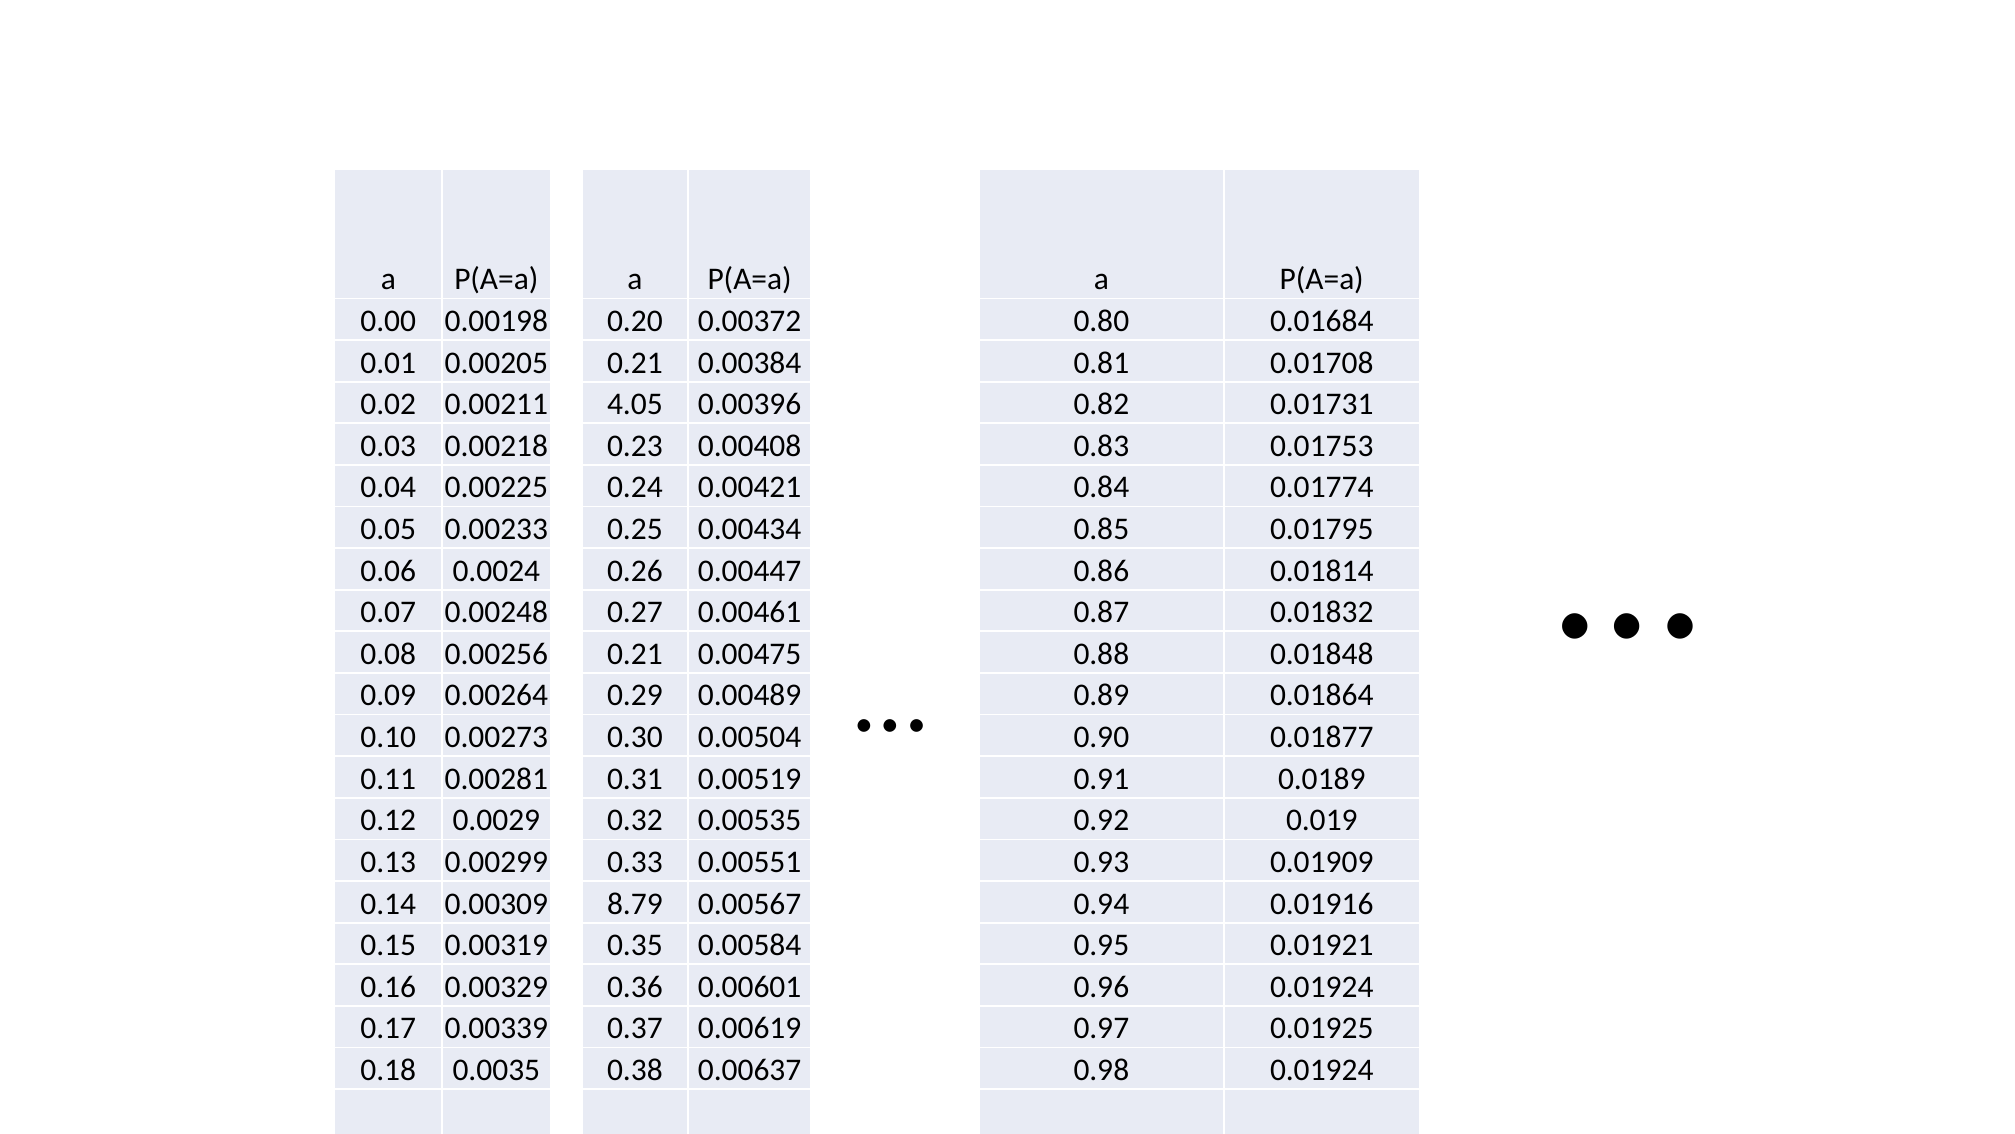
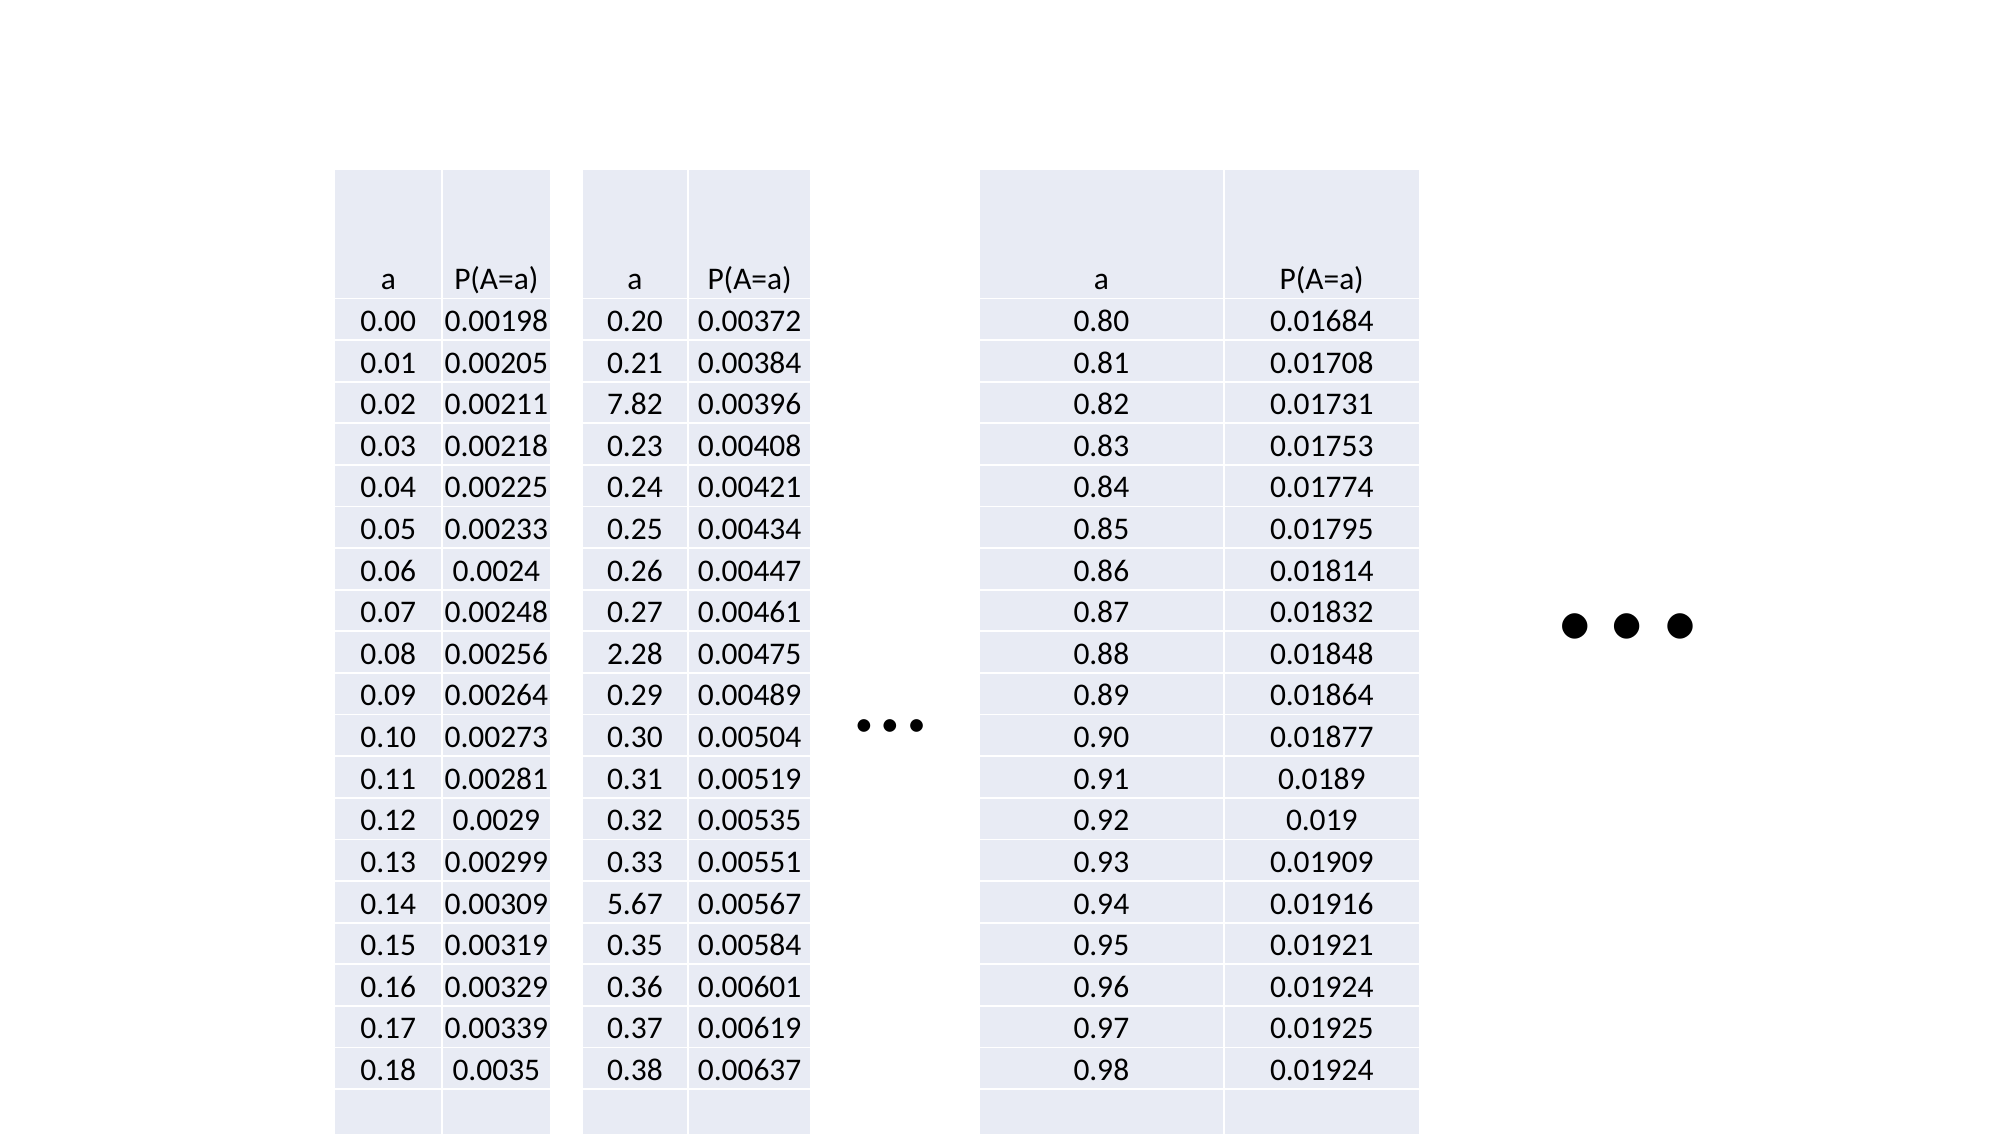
4.05: 4.05 -> 7.82 (635, 404)
0.00256 0.21: 0.21 -> 2.28 (635, 654)
8.79: 8.79 -> 5.67 (635, 903)
